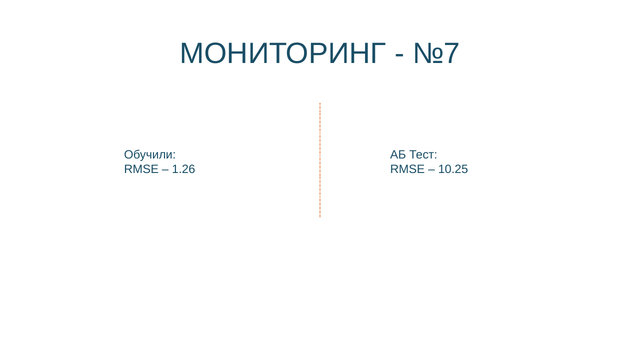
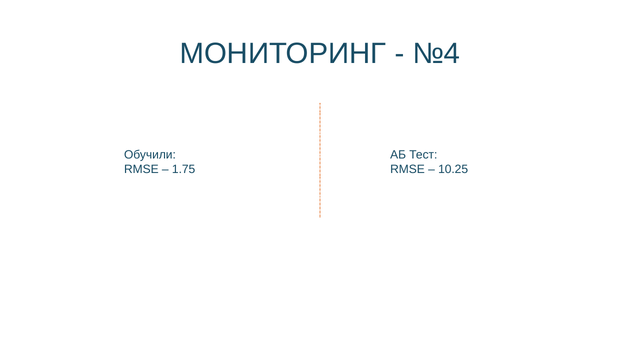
№7: №7 -> №4 (436, 54)
1.26: 1.26 -> 1.75 (184, 169)
